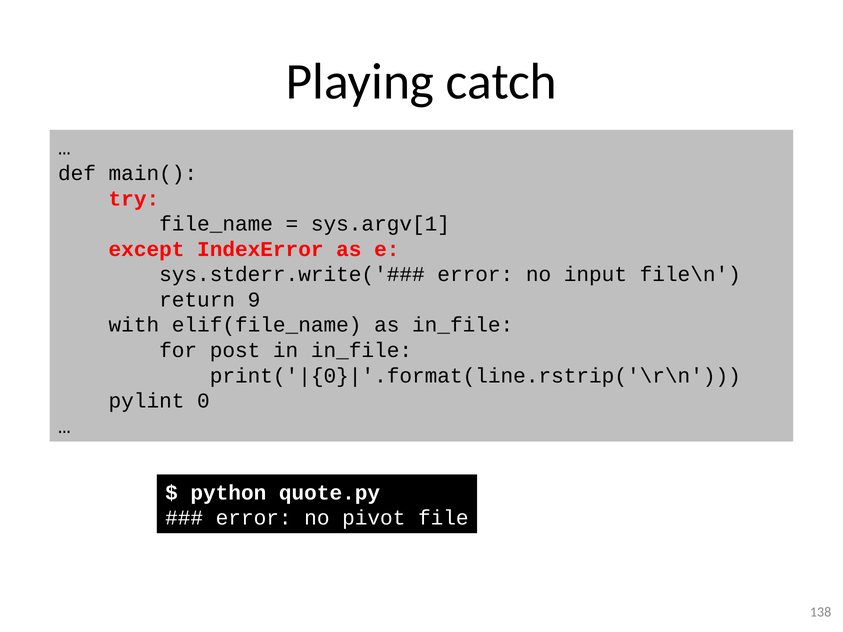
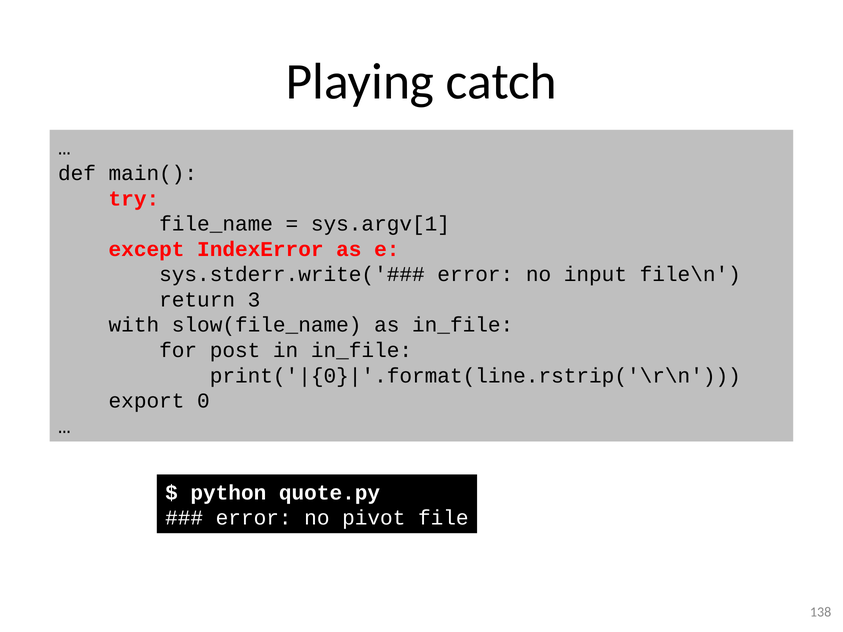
9: 9 -> 3 (254, 300)
elif(file_name: elif(file_name -> slow(file_name (267, 325)
pylint: pylint -> export (147, 401)
